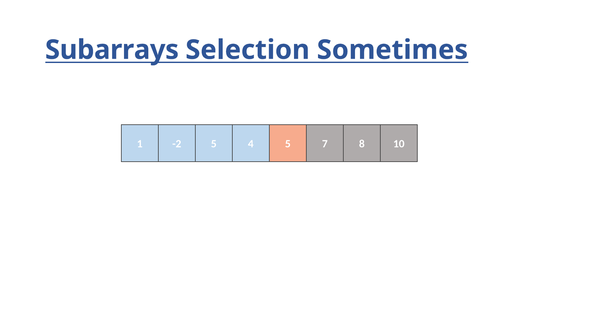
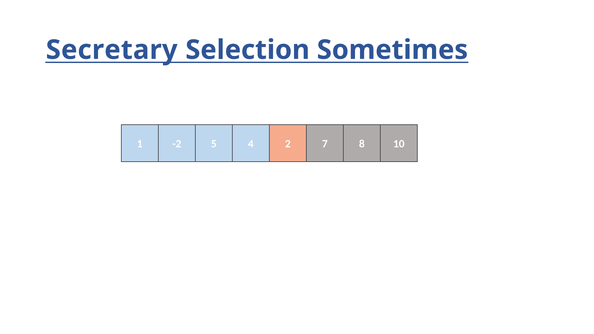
Subarrays: Subarrays -> Secretary (112, 50)
4 5: 5 -> 2 (288, 144)
